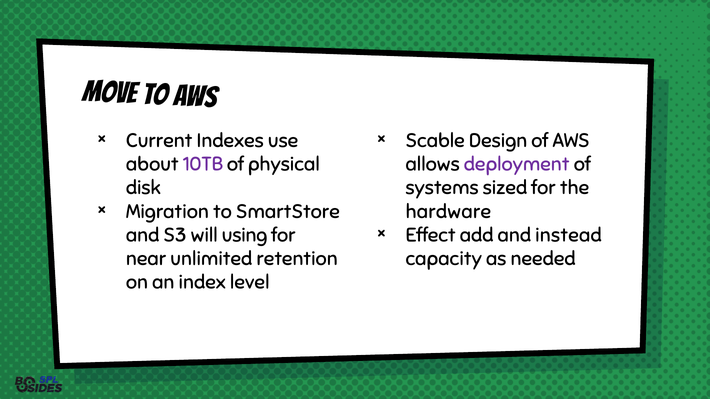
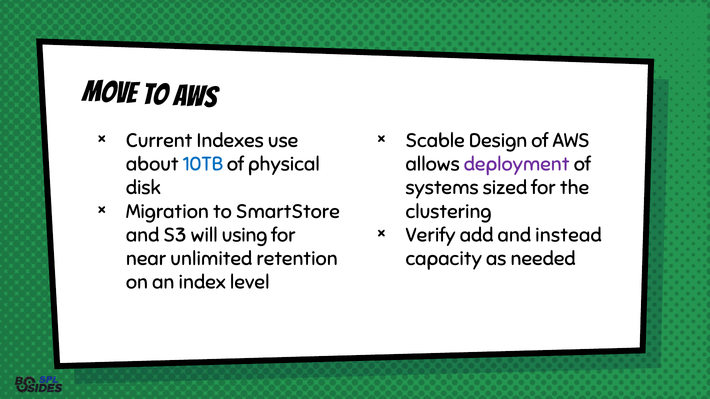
10TB colour: purple -> blue (203, 164)
hardware: hardware -> clustering (449, 212)
Effect: Effect -> Verify (431, 235)
